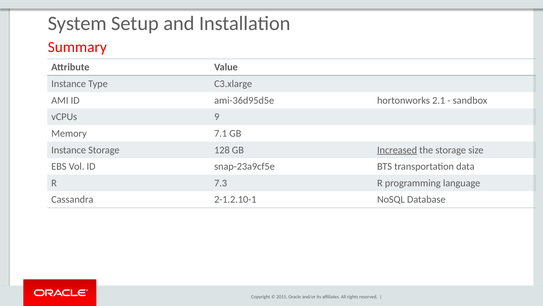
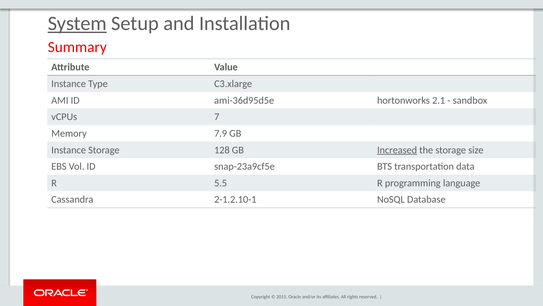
System underline: none -> present (77, 23)
9: 9 -> 7 (217, 117)
7.1: 7.1 -> 7.9 (221, 133)
7.3: 7.3 -> 5.5 (221, 183)
